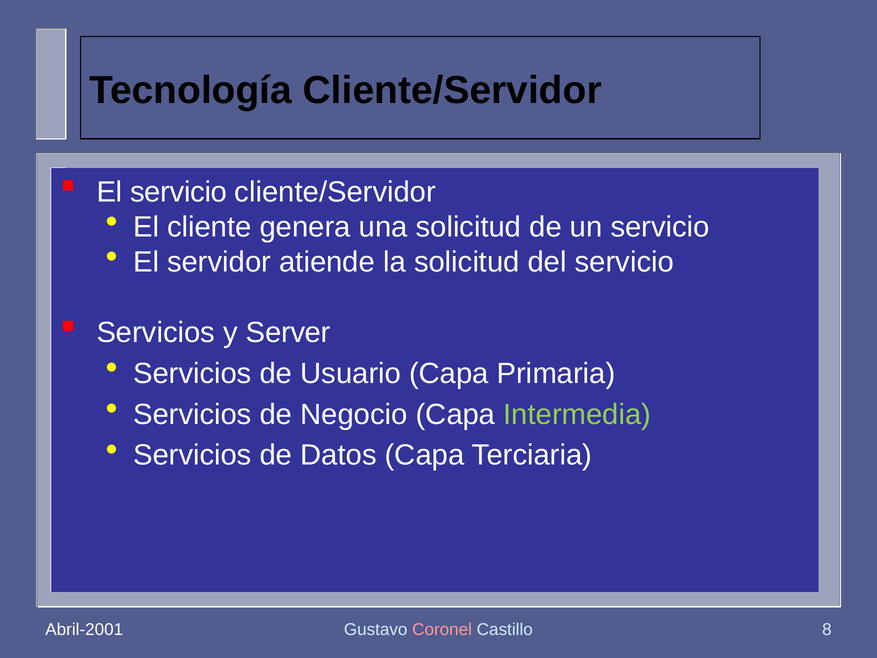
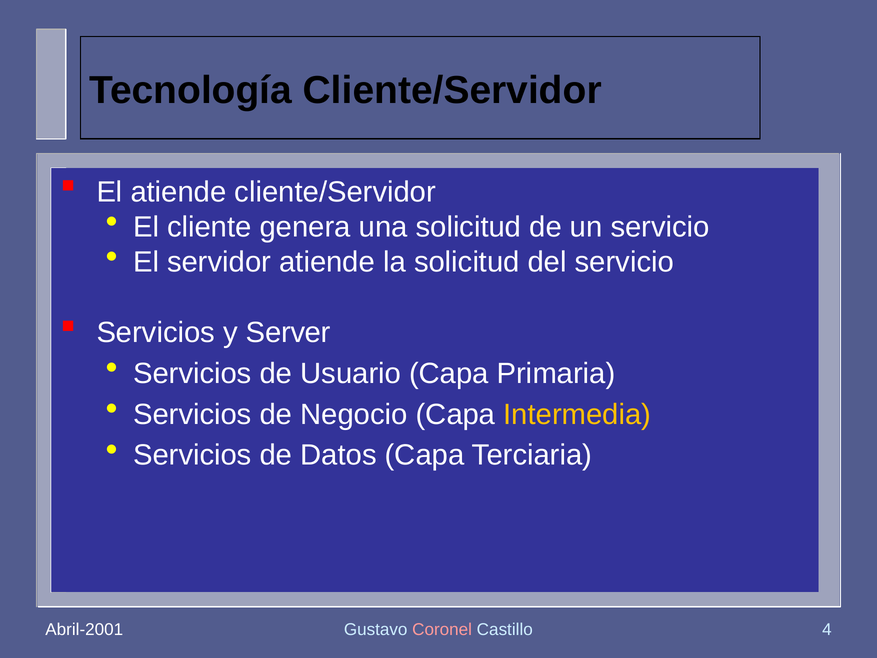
El servicio: servicio -> atiende (179, 192)
Intermedia colour: light green -> yellow (577, 414)
8: 8 -> 4 (827, 630)
